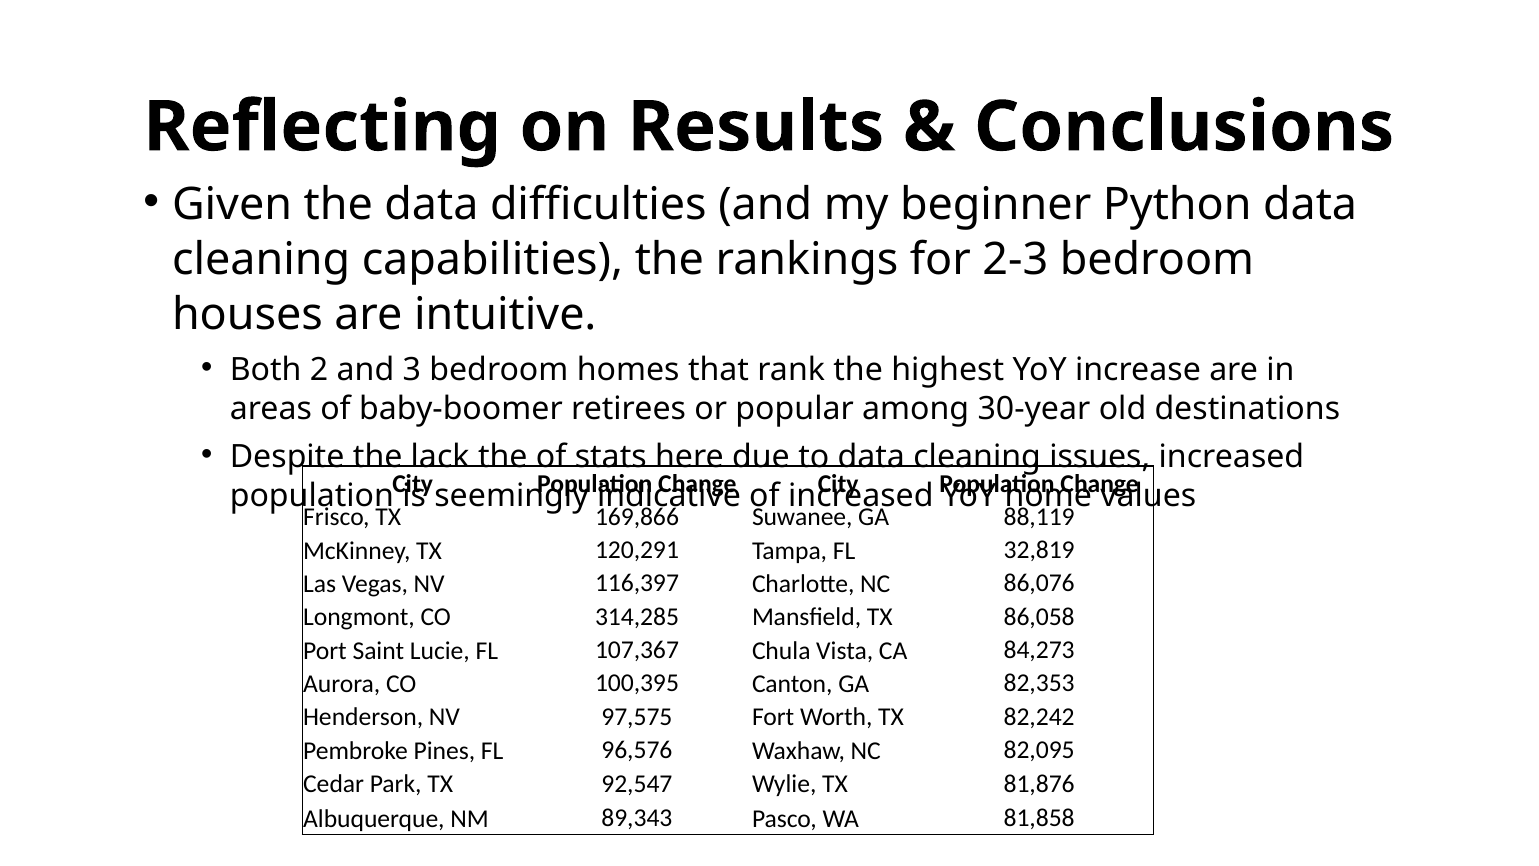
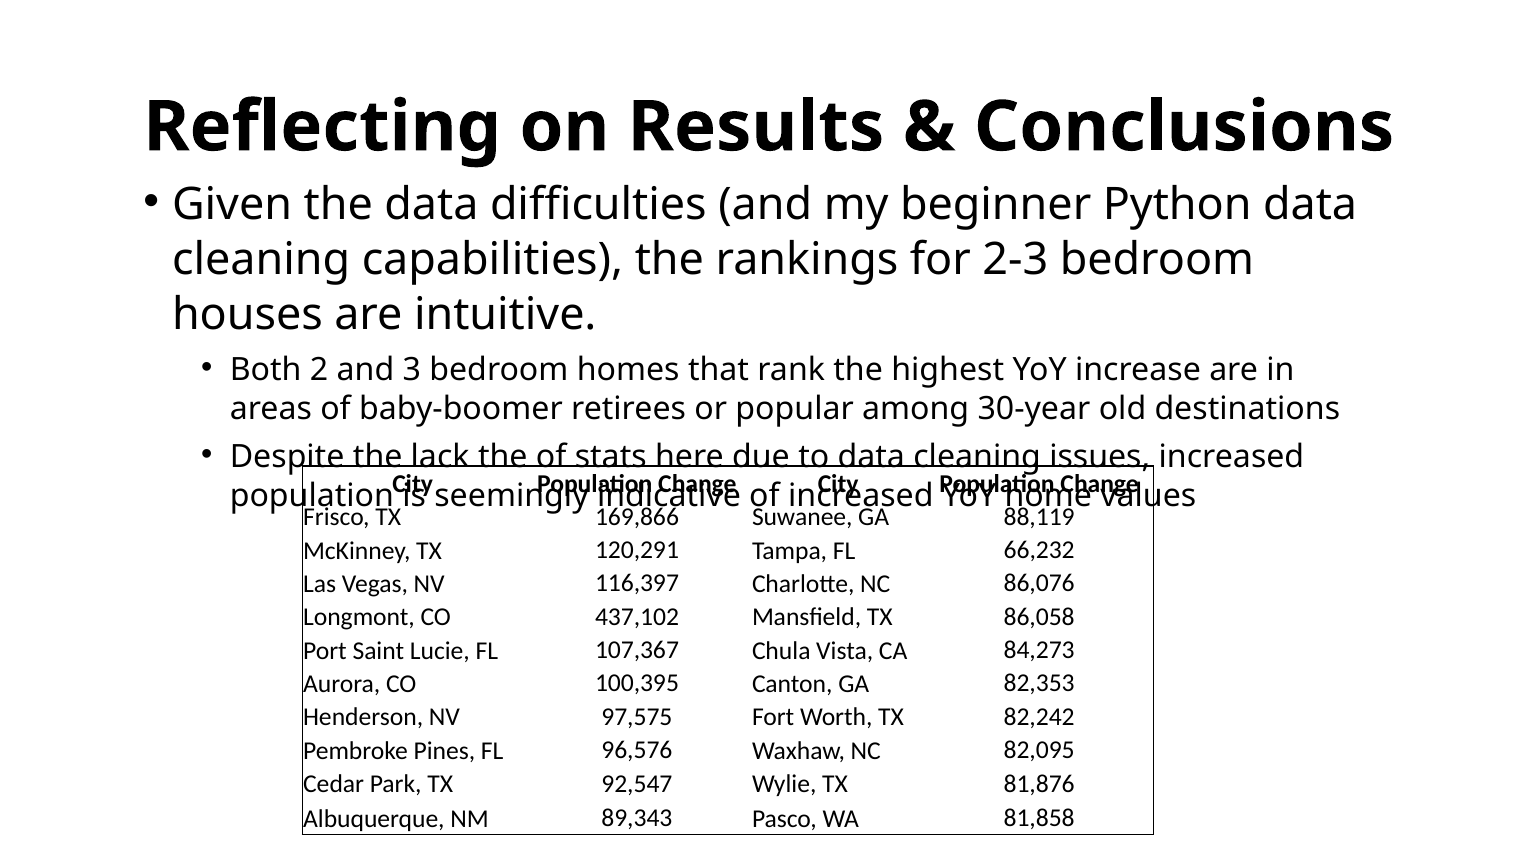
32,819: 32,819 -> 66,232 (1039, 550)
314,285: 314,285 -> 437,102 (637, 617)
